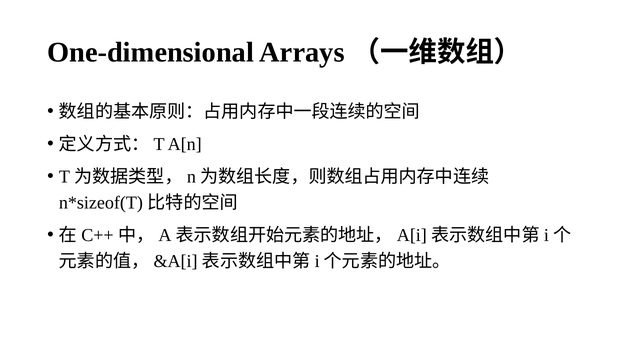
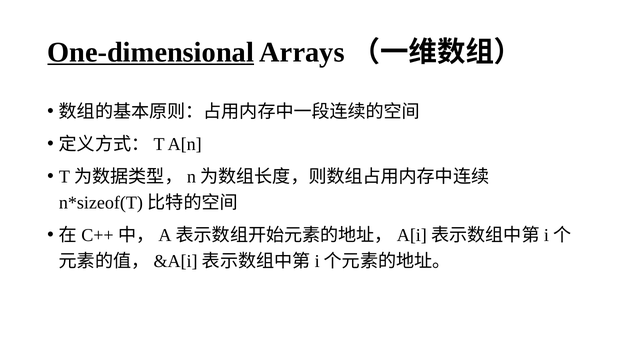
One-dimensional underline: none -> present (151, 52)
